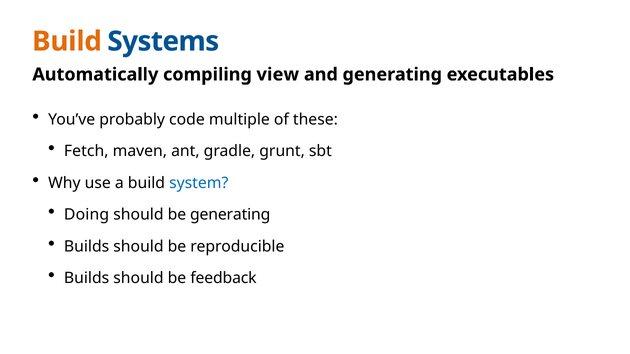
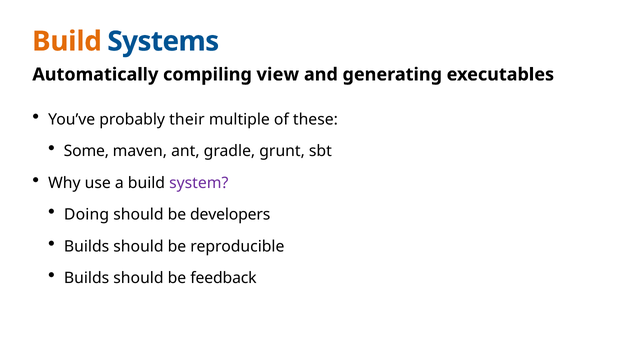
code: code -> their (187, 119)
Fetch: Fetch -> Some (86, 151)
system colour: blue -> purple (199, 183)
be generating: generating -> developers (230, 215)
